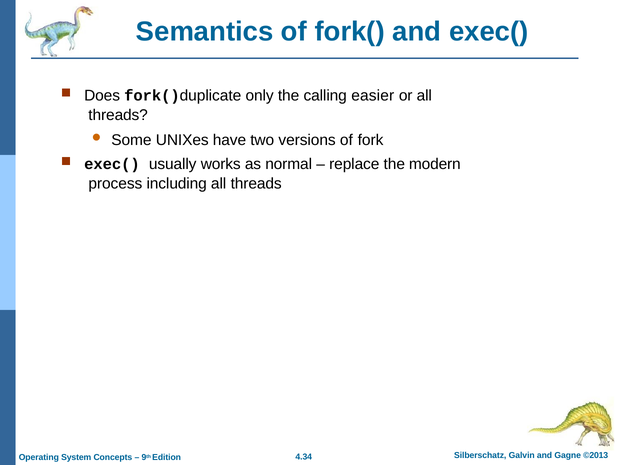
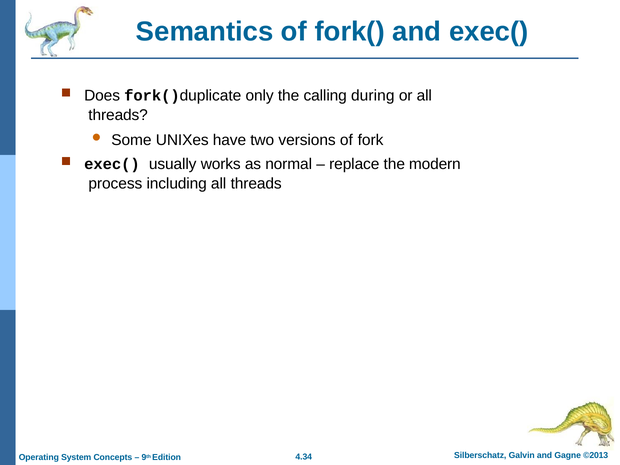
easier: easier -> during (373, 96)
